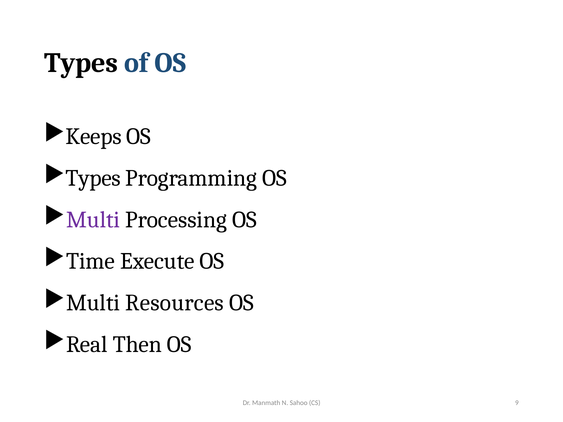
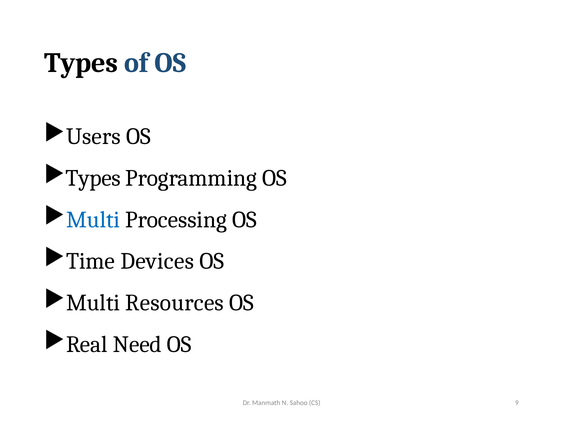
Keeps: Keeps -> Users (93, 137)
Multi colour: purple -> blue (93, 220)
Execute: Execute -> Devices (157, 261)
Then: Then -> Need (137, 345)
